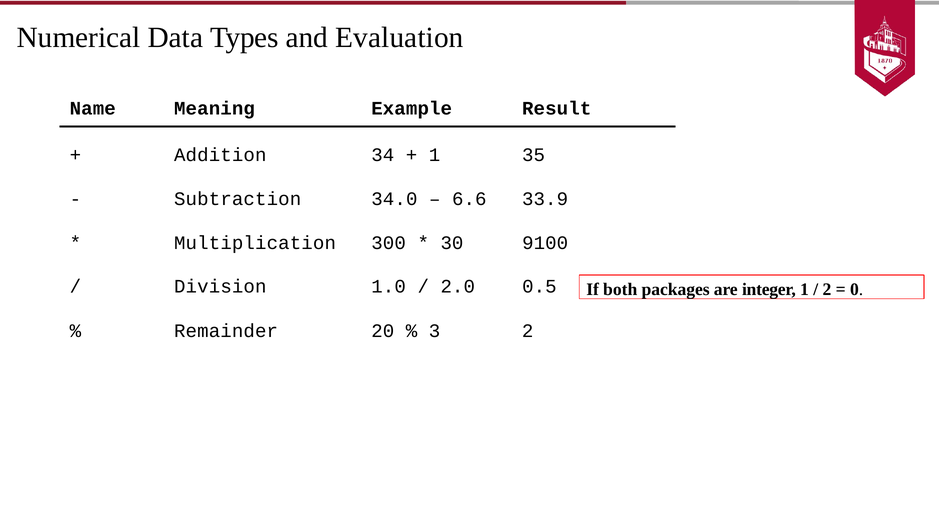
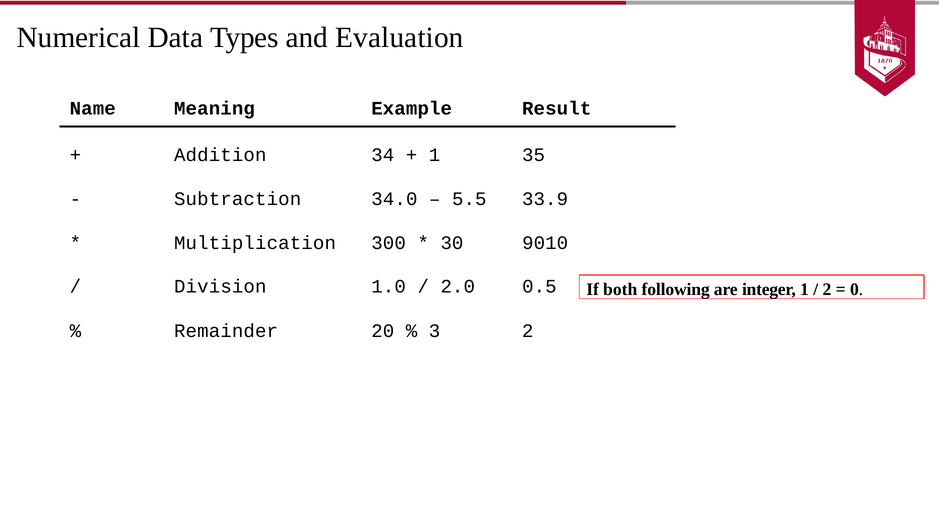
6.6: 6.6 -> 5.5 (469, 199)
9100: 9100 -> 9010 (545, 243)
packages: packages -> following (676, 289)
